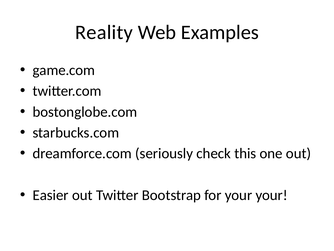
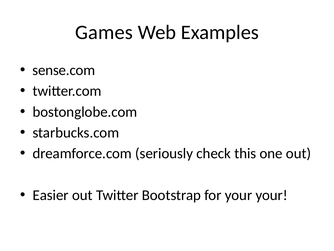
Reality: Reality -> Games (104, 32)
game.com: game.com -> sense.com (64, 70)
